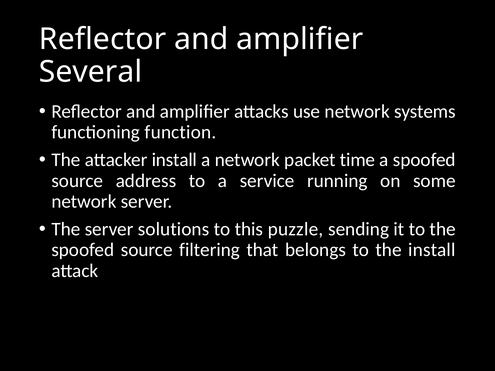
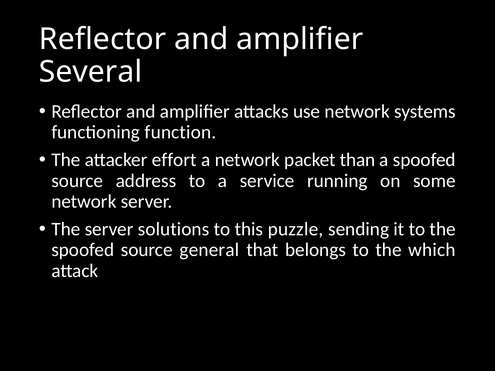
attacker install: install -> effort (174, 160)
time: time -> than (358, 160)
filtering: filtering -> general (209, 250)
the install: install -> which (432, 250)
